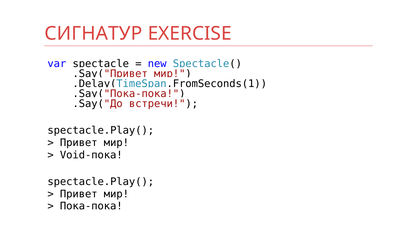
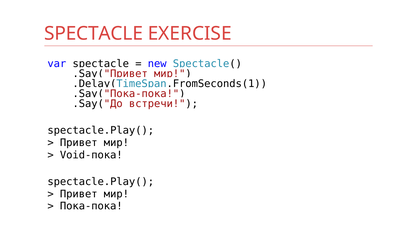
СИГНАТУР: СИГНАТУР -> SPECTACLE (94, 34)
